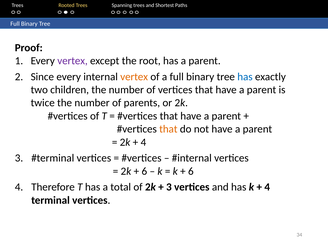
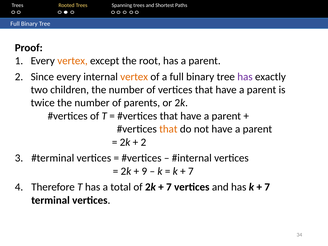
vertex colour: purple -> orange (73, 61)
has colour: blue -> purple (245, 77)
4: 4 -> 2 (143, 142)
6: 6 -> 9 (144, 171)
6: 6 -> 7 (191, 171)
3: 3 -> 7 (169, 187)
4: 4 -> 7 (267, 187)
